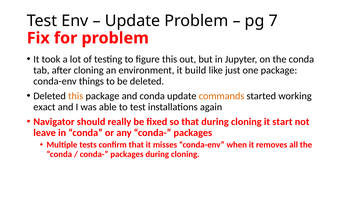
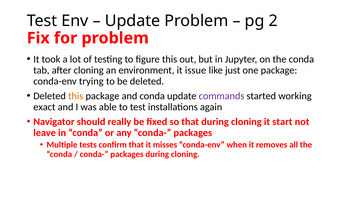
7: 7 -> 2 (273, 21)
build: build -> issue (196, 70)
things: things -> trying (91, 81)
commands colour: orange -> purple (222, 96)
